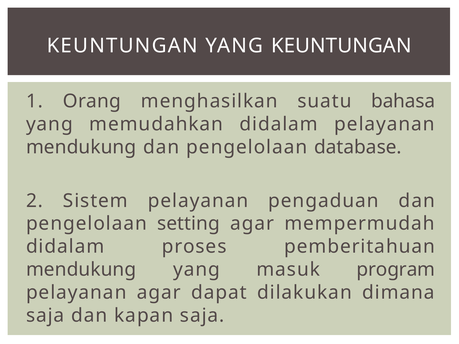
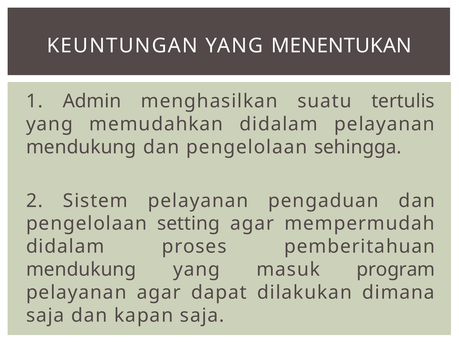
YANG KEUNTUNGAN: KEUNTUNGAN -> MENENTUKAN (341, 46)
Orang: Orang -> Admin (92, 101)
bahasa: bahasa -> tertulis (403, 101)
database: database -> sehingga (358, 147)
